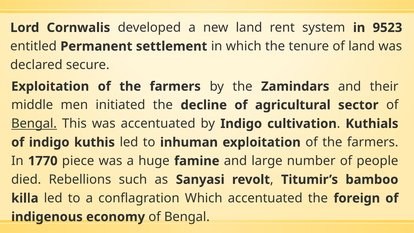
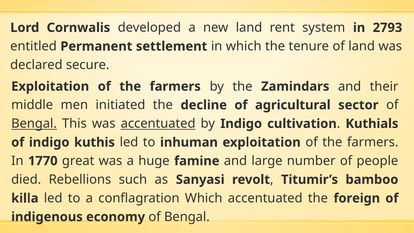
9523: 9523 -> 2793 (387, 28)
accentuated underline: none -> present (158, 124)
piece: piece -> great (78, 161)
